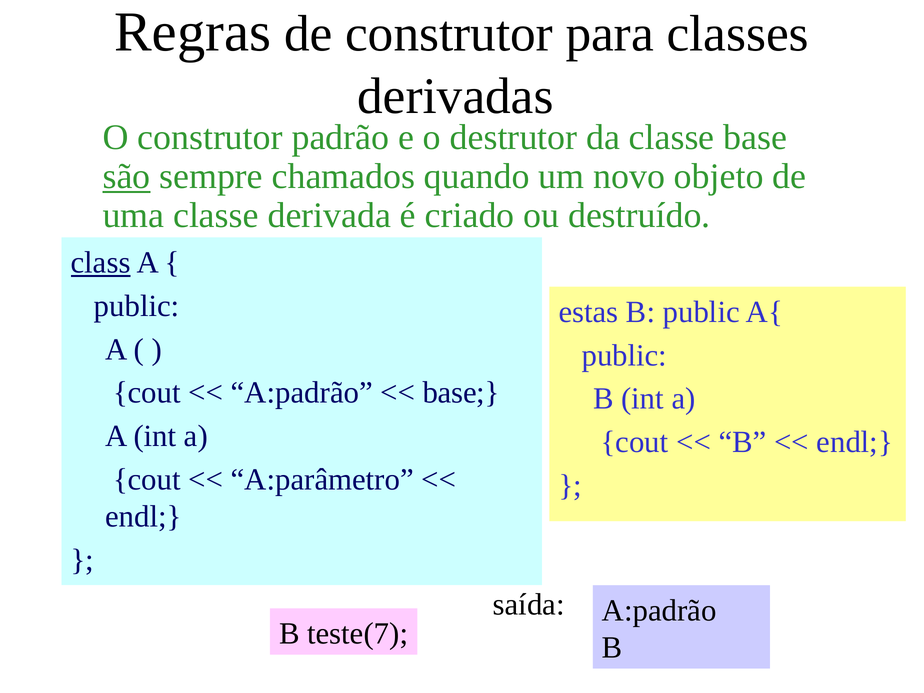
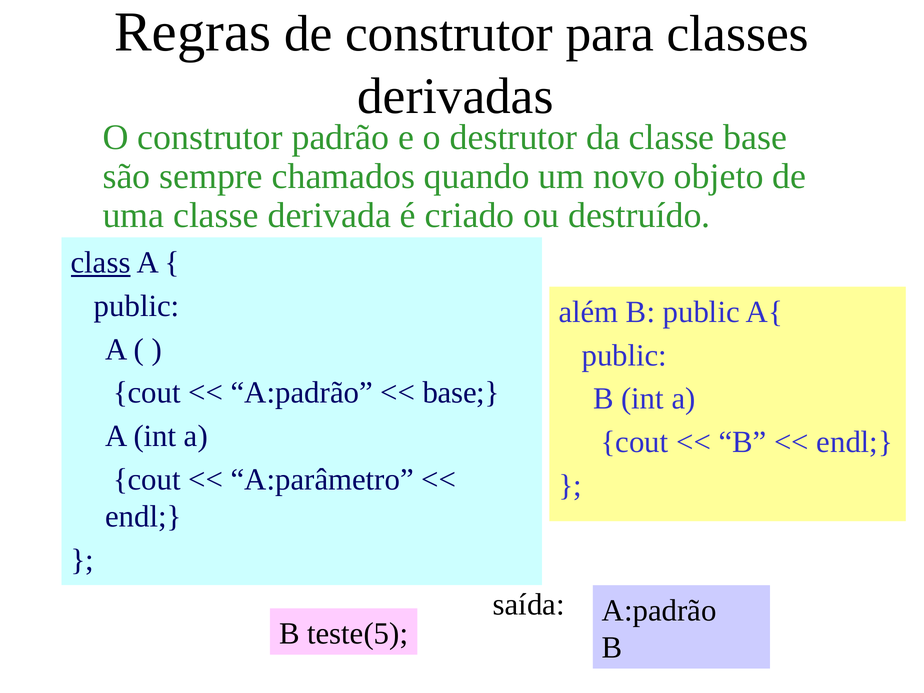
são underline: present -> none (126, 176)
estas: estas -> além (588, 312)
teste(7: teste(7 -> teste(5 (358, 634)
